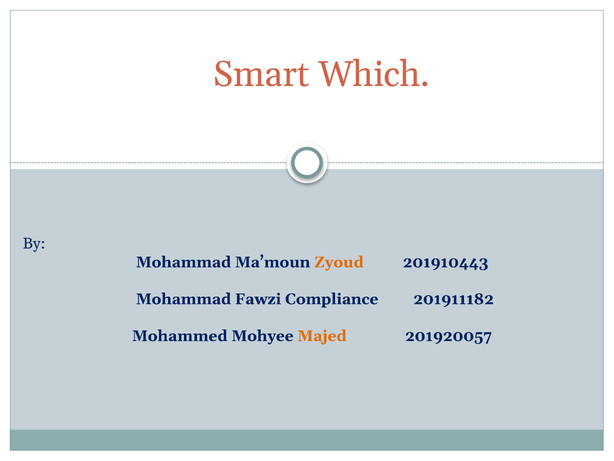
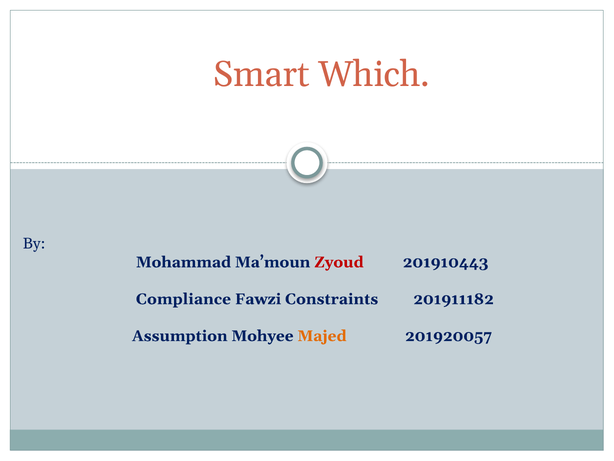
Zyoud colour: orange -> red (339, 262)
Mohammad: Mohammad -> Compliance (183, 299)
Compliance: Compliance -> Constraints (332, 299)
Mohammed: Mohammed -> Assumption (180, 336)
